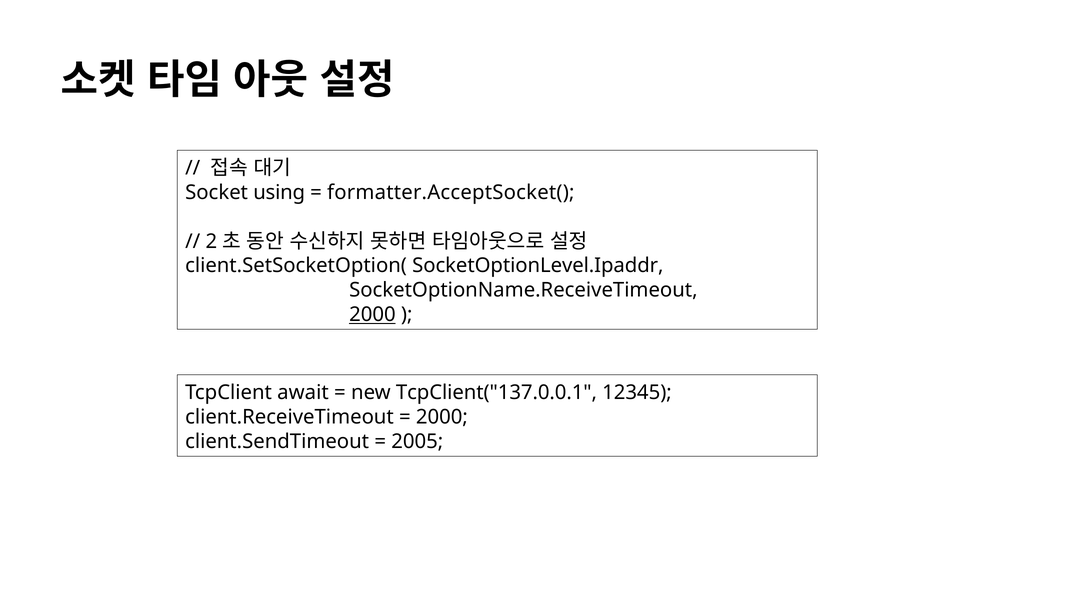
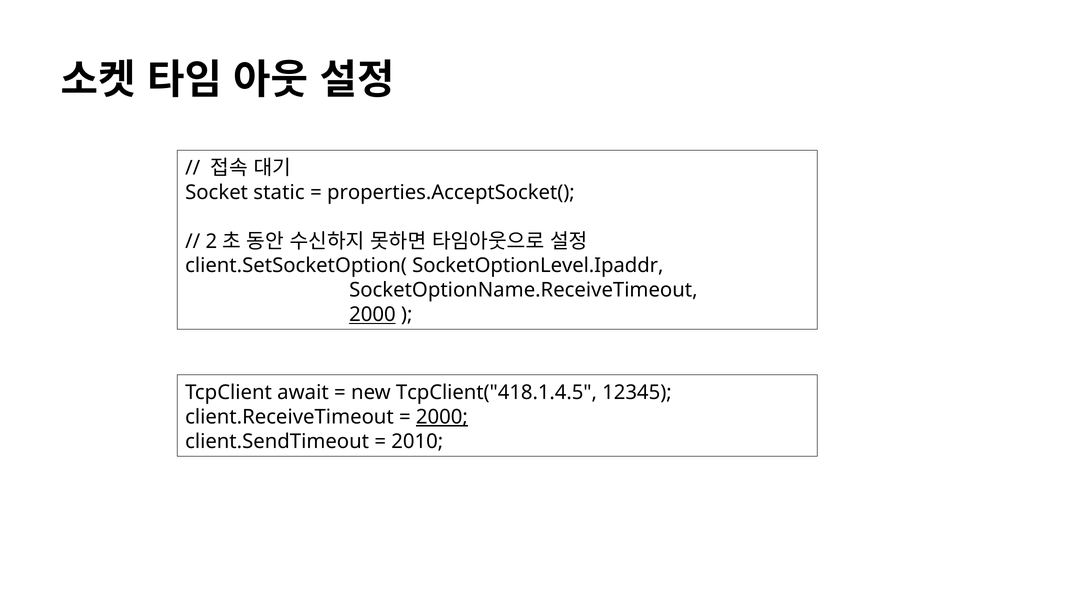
using: using -> static (279, 192)
formatter.AcceptSocket(: formatter.AcceptSocket( -> properties.AcceptSocket( (451, 192)
TcpClient("137.0.0.1: TcpClient("137.0.0.1 -> TcpClient("418.1.4.5 (496, 392)
2000 underline: none -> present (442, 417)
2005: 2005 -> 2010 (417, 441)
